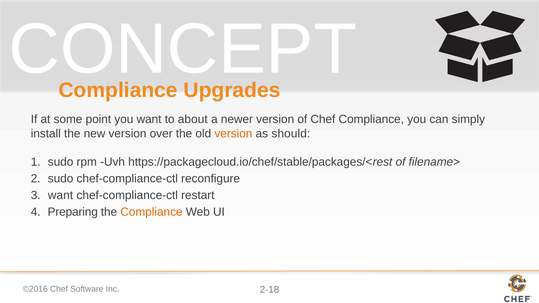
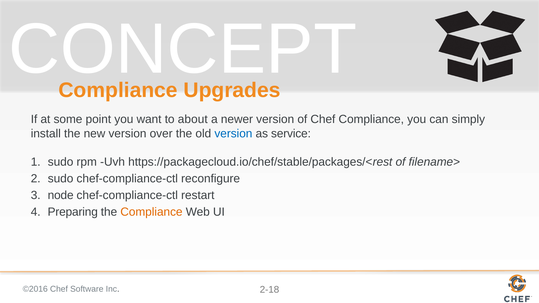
version colour: orange -> blue (233, 134)
should: should -> service (291, 134)
want: want -> node (61, 195)
